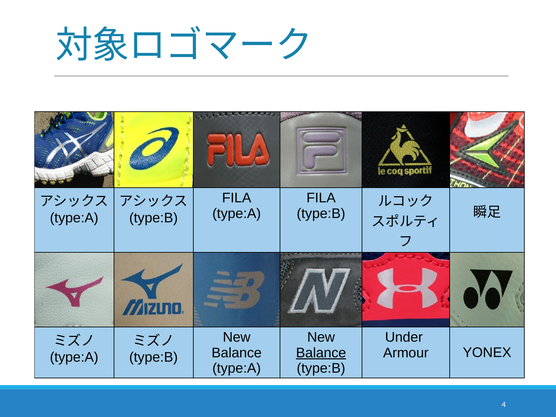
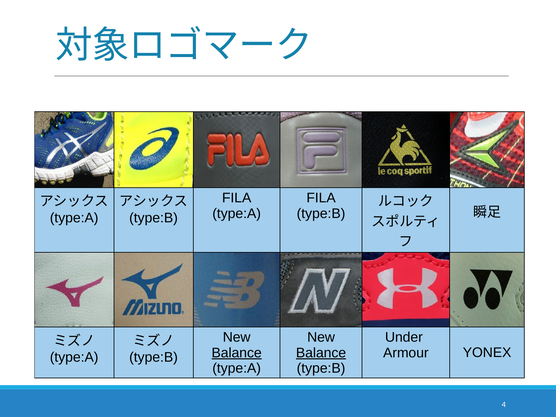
Balance underline: none -> present (237, 353)
